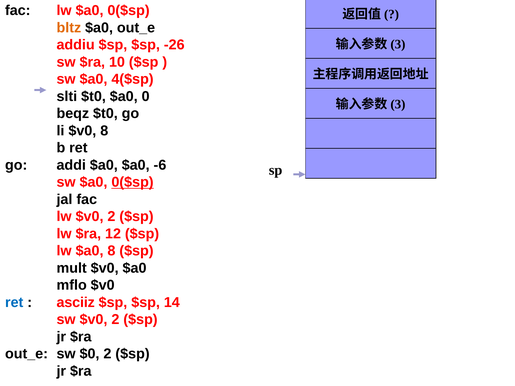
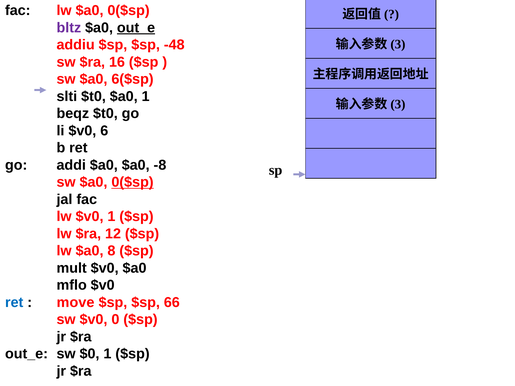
bltz colour: orange -> purple (69, 28)
out_e underline: none -> present (136, 28)
-26: -26 -> -48 (174, 45)
10: 10 -> 16 (117, 62)
4($sp: 4($sp -> 6($sp (133, 79)
$a0 0: 0 -> 1 (146, 96)
$v0 8: 8 -> 6 (104, 131)
-6: -6 -> -8 (160, 165)
lw $v0 2: 2 -> 1 (111, 217)
asciiz: asciiz -> move (76, 303)
14: 14 -> 66 (172, 303)
sw $v0 2: 2 -> 0 (115, 320)
$0 2: 2 -> 1 (107, 354)
